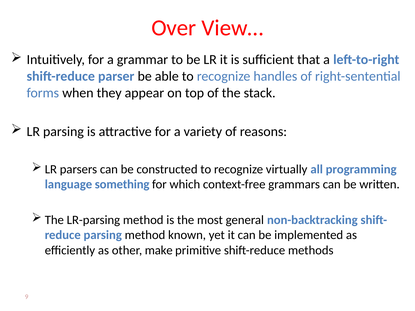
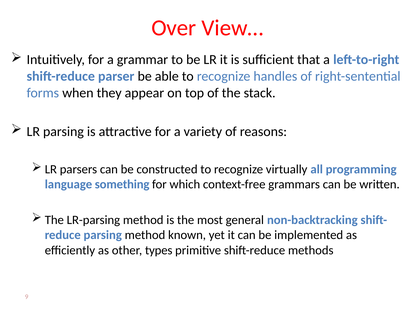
make: make -> types (159, 250)
